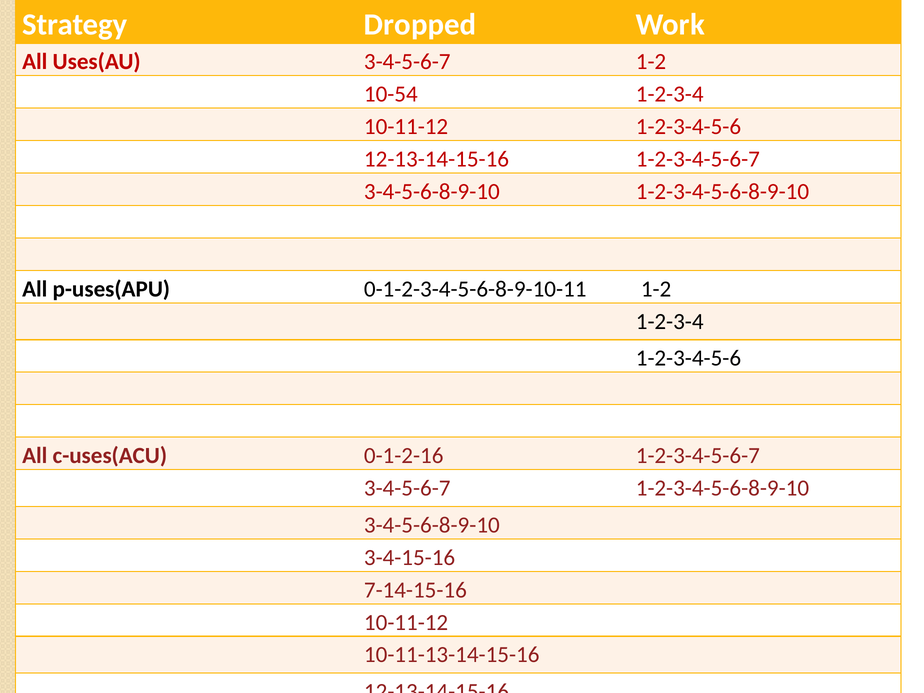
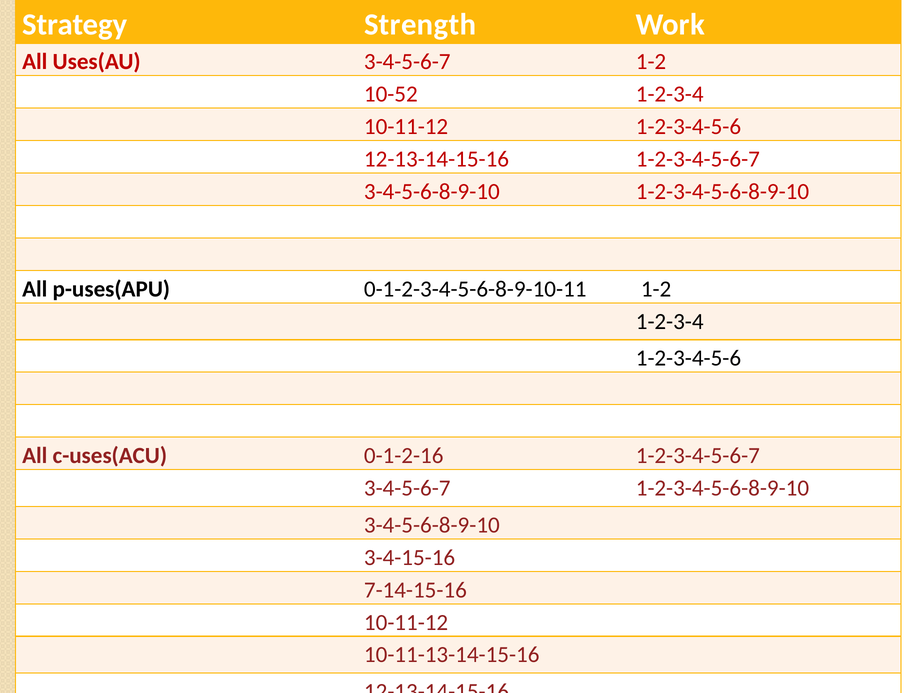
Dropped: Dropped -> Strength (420, 25)
10-54: 10-54 -> 10-52 (391, 94)
